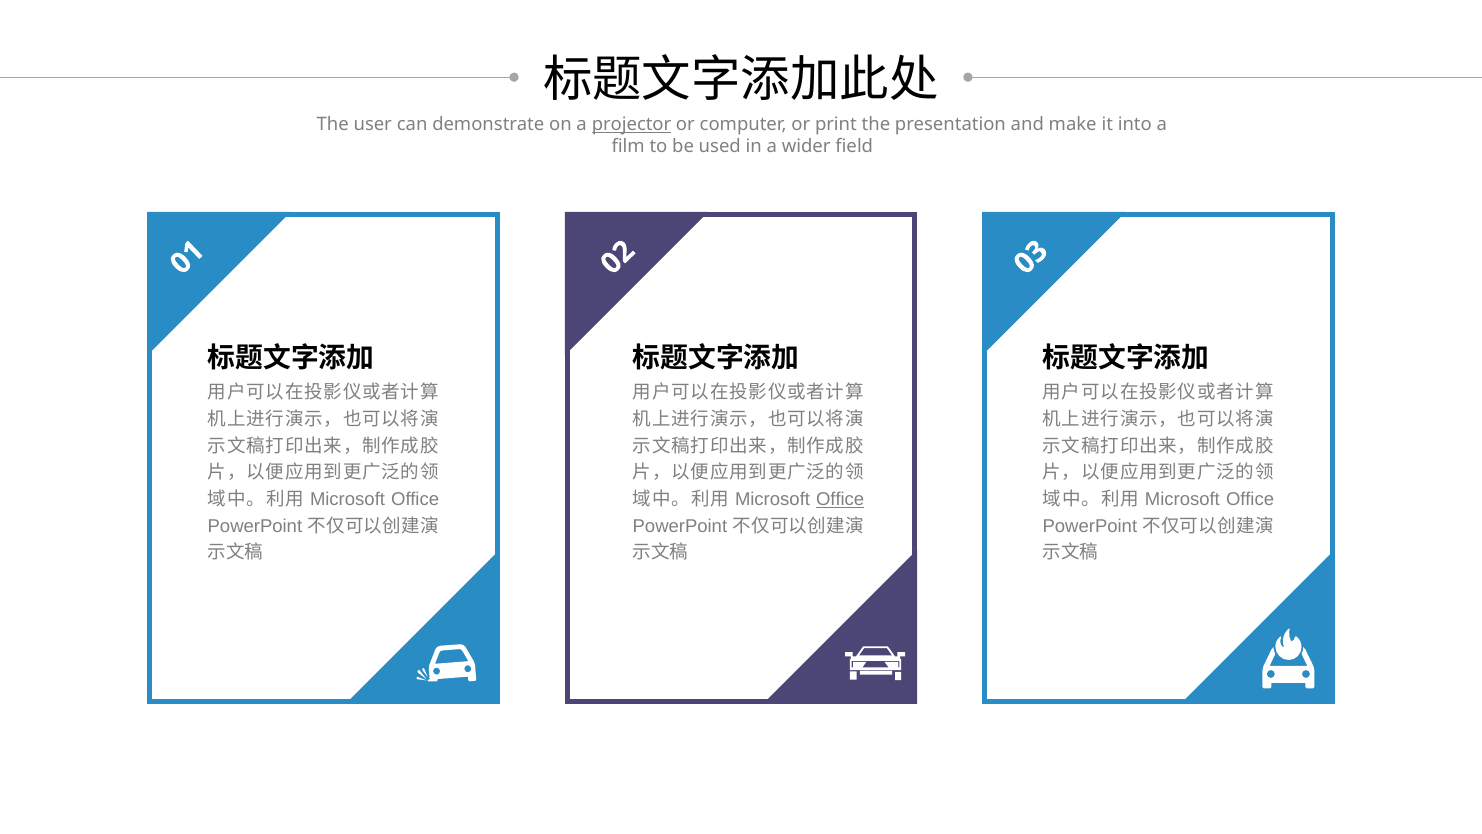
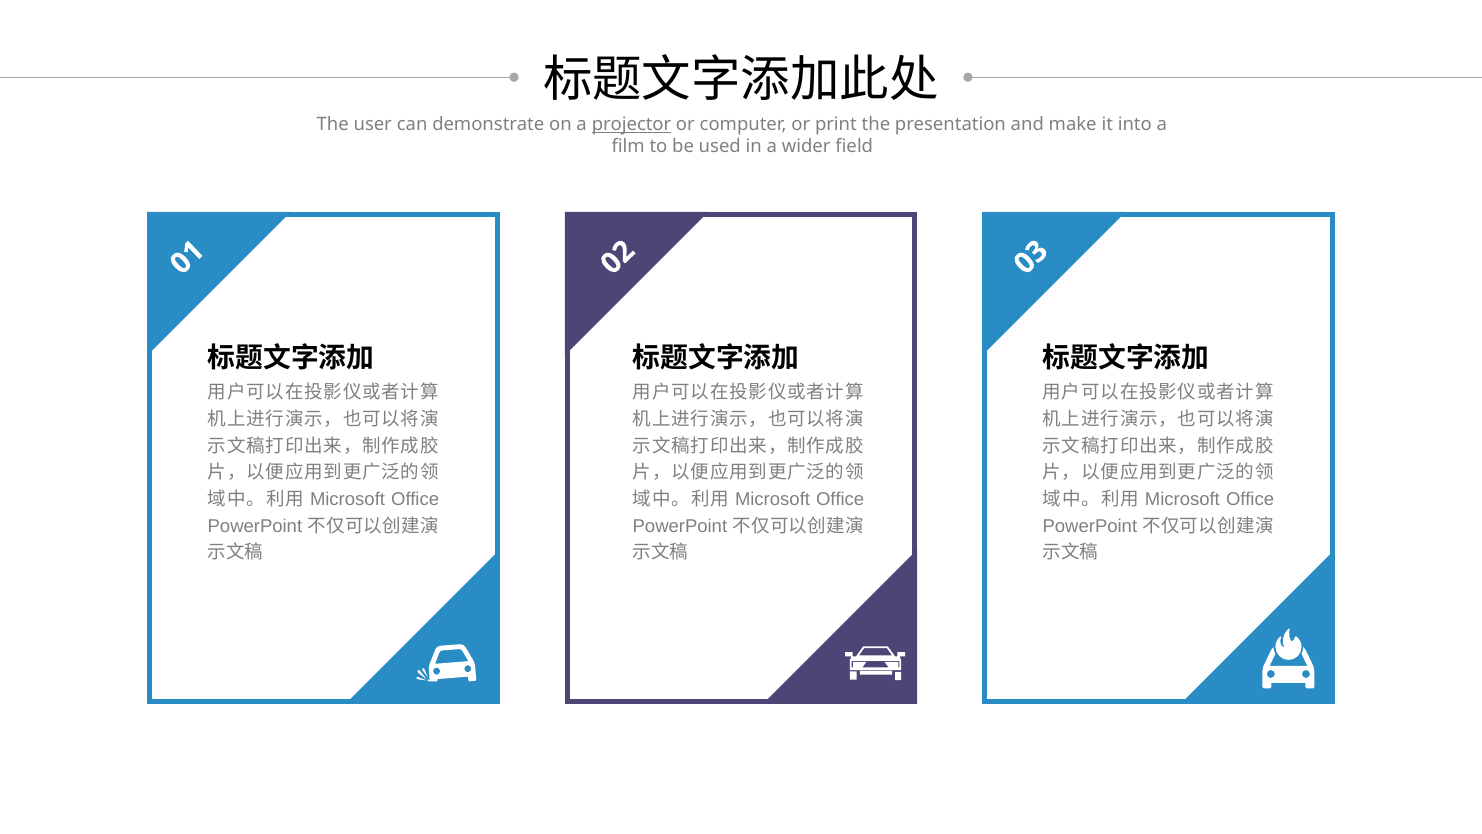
Office underline: present -> none (840, 499)
